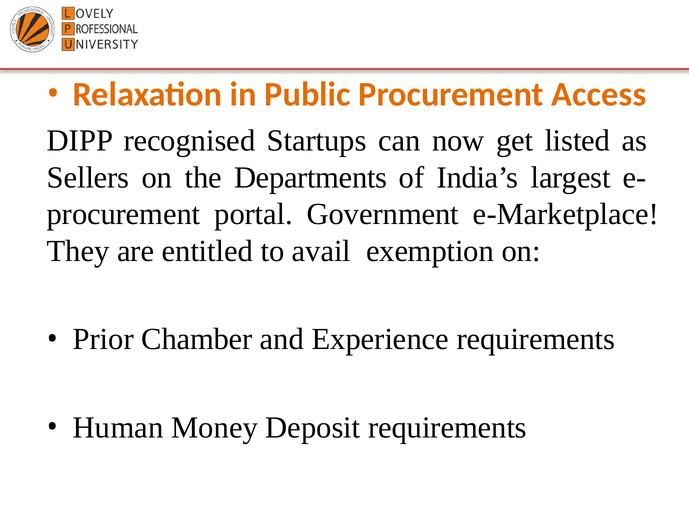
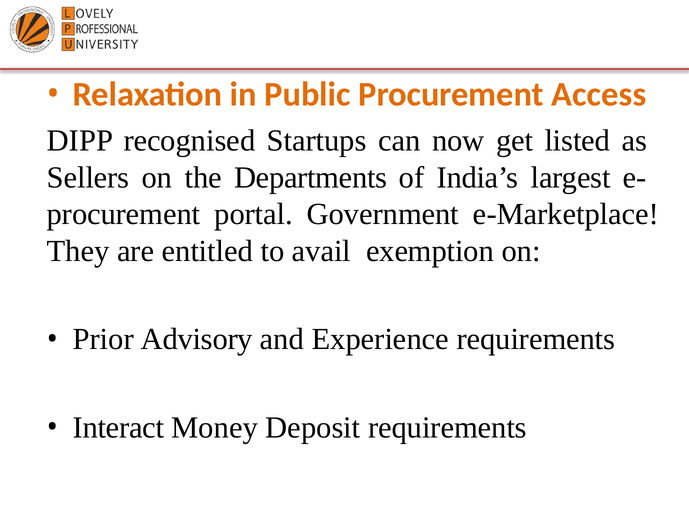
Chamber: Chamber -> Advisory (197, 339)
Human: Human -> Interact (118, 427)
